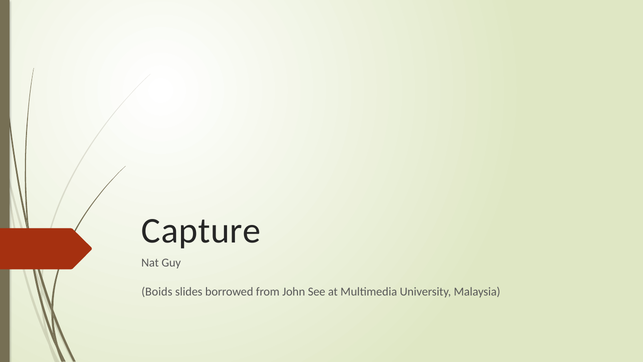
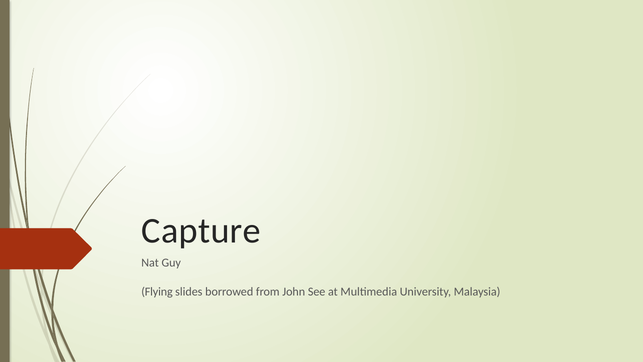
Boids: Boids -> Flying (157, 291)
